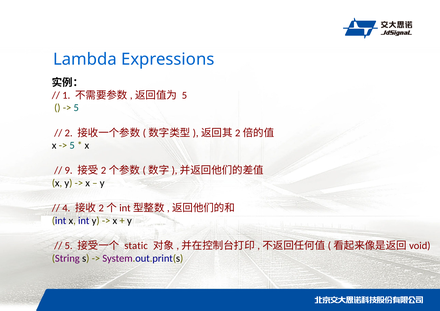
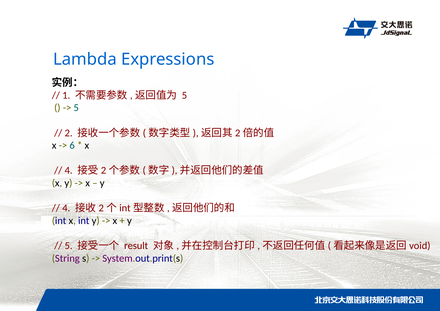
5: 5 -> 6 (72, 146)
9: 9 -> 4 (69, 171)
static: static -> result (136, 246)
